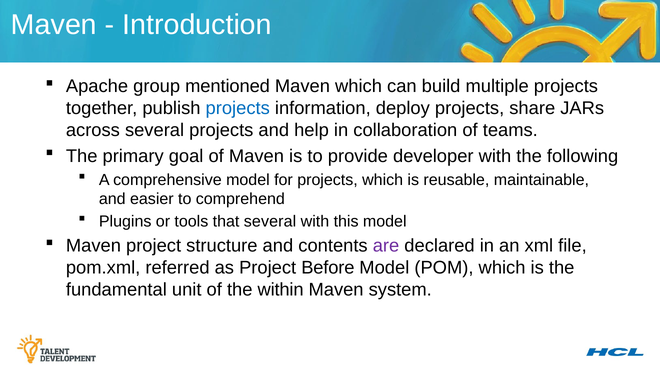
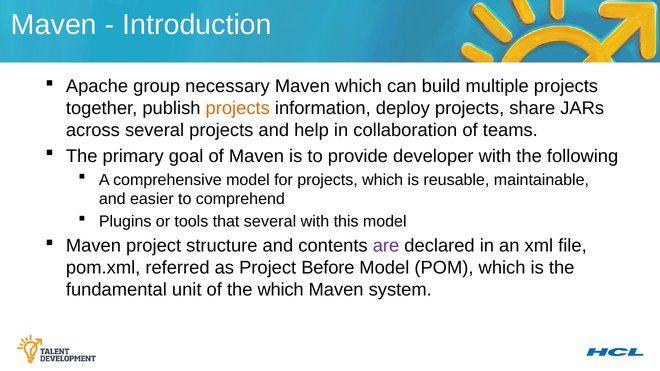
mentioned: mentioned -> necessary (227, 87)
projects colour: blue -> orange (238, 109)
the within: within -> which (281, 290)
